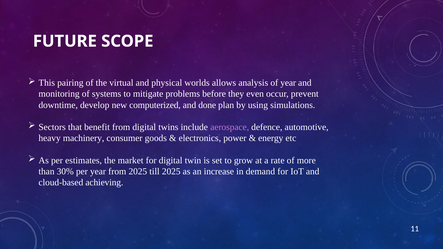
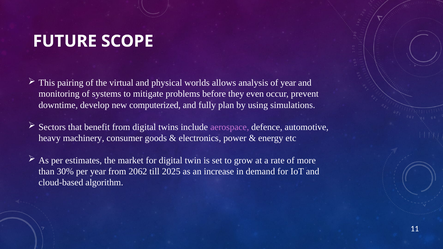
done: done -> fully (207, 105)
from 2025: 2025 -> 2062 (138, 172)
achieving: achieving -> algorithm (104, 183)
